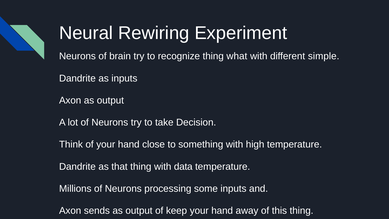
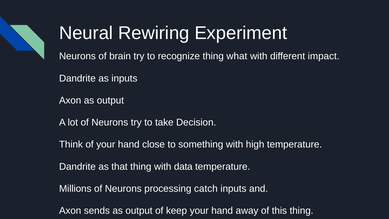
simple: simple -> impact (324, 56)
some: some -> catch (206, 189)
